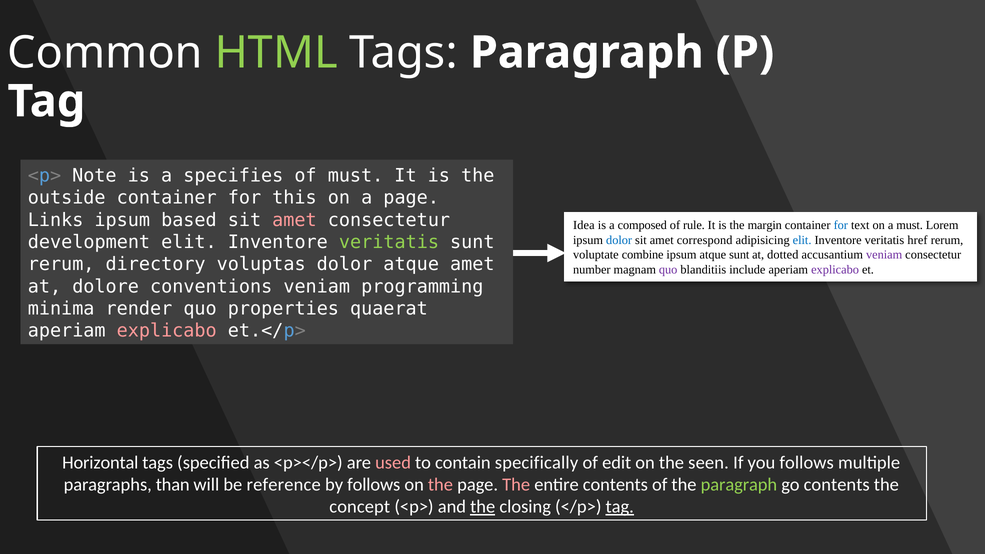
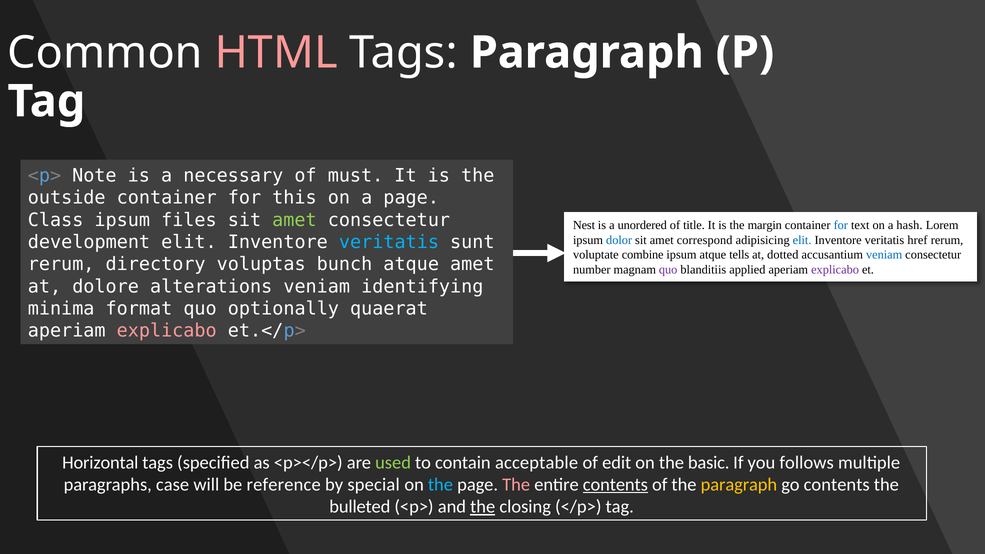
HTML colour: light green -> pink (276, 53)
specifies: specifies -> necessary (233, 176)
Links: Links -> Class (56, 220)
based: based -> files (189, 220)
amet colour: pink -> light green (294, 220)
Idea: Idea -> Nest (584, 225)
composed: composed -> unordered (642, 225)
rule: rule -> title (694, 225)
a must: must -> hash (909, 225)
veritatis colour: light green -> light blue (389, 242)
atque sunt: sunt -> tells (739, 255)
veniam colour: purple -> blue (884, 255)
voluptas dolor: dolor -> bunch (345, 264)
include: include -> applied (747, 270)
conventions: conventions -> alterations (211, 287)
programming: programming -> identifying (422, 287)
render: render -> format (139, 309)
properties: properties -> optionally (283, 309)
used colour: pink -> light green (393, 463)
specifically: specifically -> acceptable (537, 463)
seen: seen -> basic (709, 463)
than: than -> case (173, 485)
by follows: follows -> special (374, 485)
the colour: pink -> light blue (440, 485)
contents underline: none -> present (615, 485)
paragraph colour: light green -> yellow (739, 485)
concept: concept -> bulleted (360, 507)
tag underline: present -> none (620, 507)
